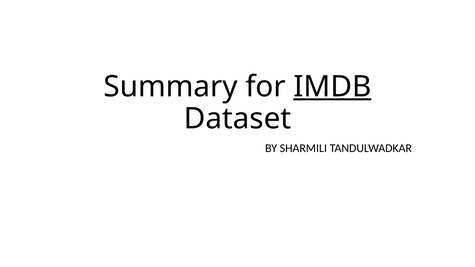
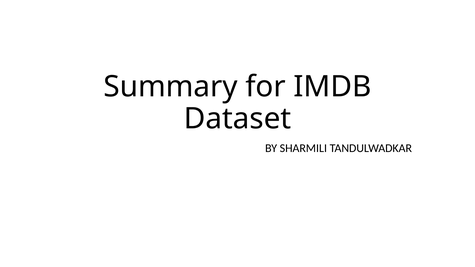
IMDB underline: present -> none (332, 87)
